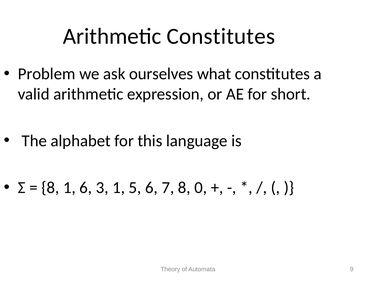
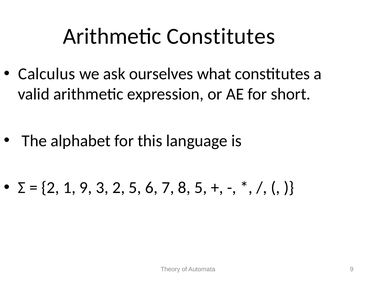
Problem: Problem -> Calculus (47, 74)
8: 8 -> 2 (50, 188)
1 6: 6 -> 9 (86, 188)
3 1: 1 -> 2 (119, 188)
8 0: 0 -> 5 (201, 188)
